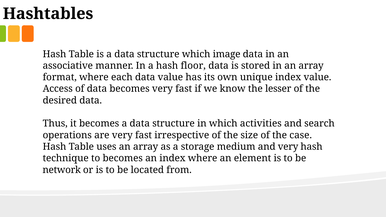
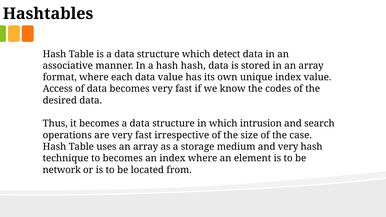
image: image -> detect (227, 54)
hash floor: floor -> hash (193, 66)
lesser: lesser -> codes (278, 89)
activities: activities -> intrusion (261, 124)
